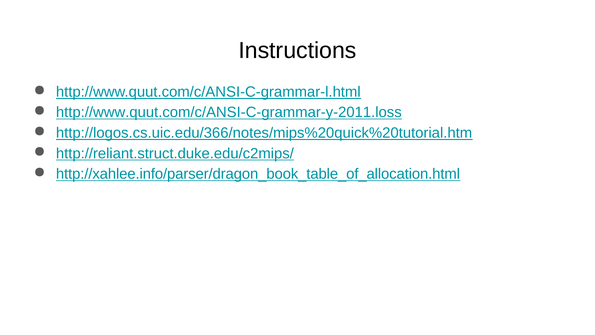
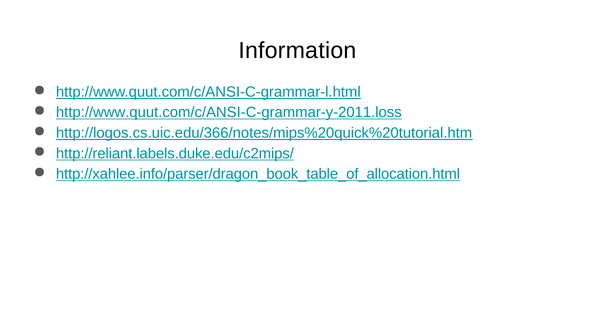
Instructions: Instructions -> Information (297, 50)
http://reliant.struct.duke.edu/c2mips/: http://reliant.struct.duke.edu/c2mips/ -> http://reliant.labels.duke.edu/c2mips/ (175, 153)
